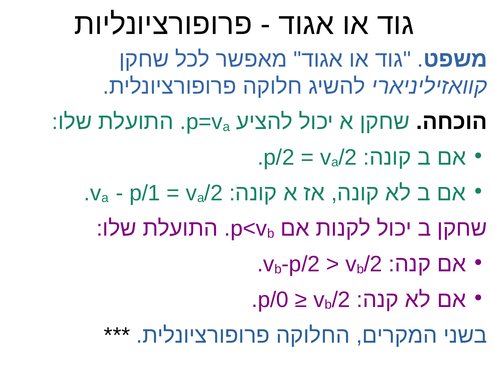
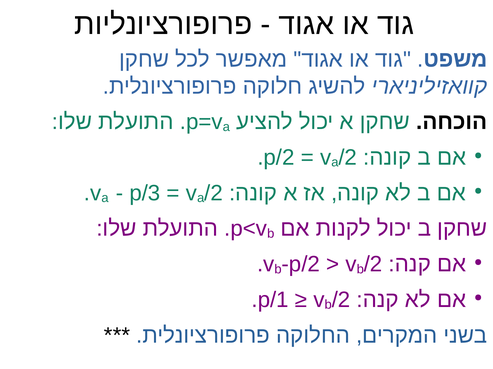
p/1: p/1 -> p/3 (145, 193)
p/0: p/0 -> p/1 (273, 300)
